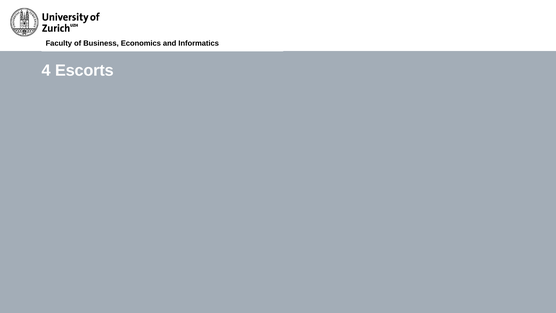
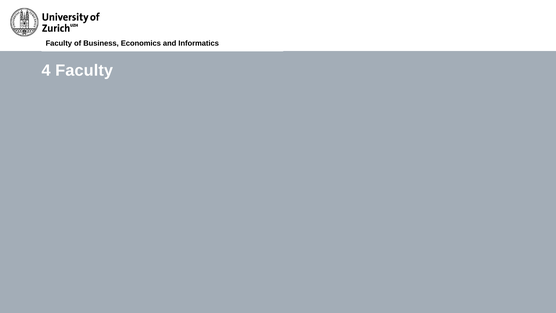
4 Escorts: Escorts -> Faculty (84, 70)
